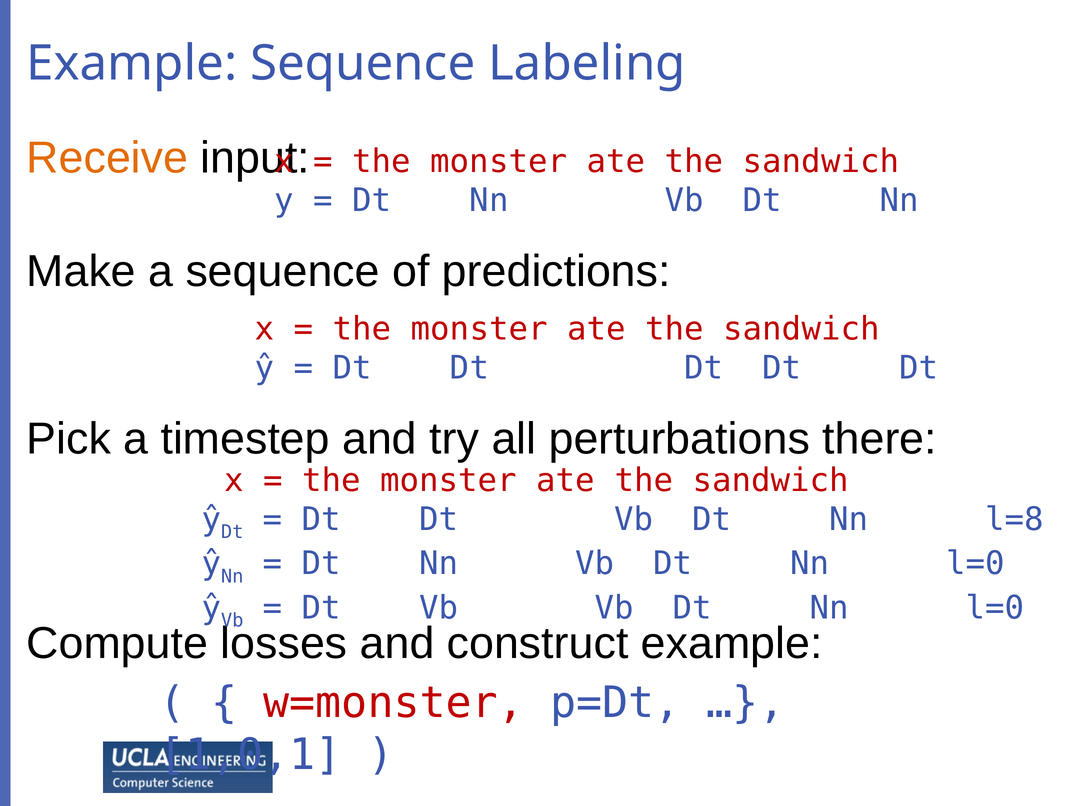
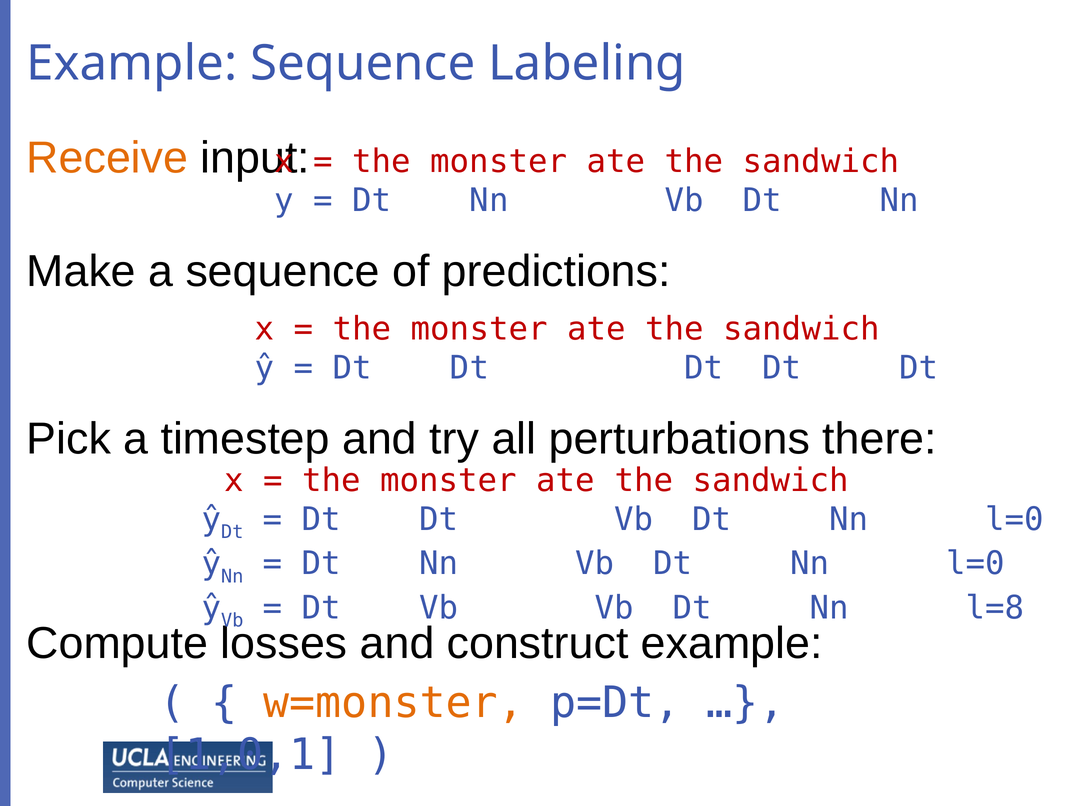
l=8: l=8 -> l=0 (1015, 520)
l=0: l=0 -> l=8 (995, 608)
w=monster colour: red -> orange (394, 703)
